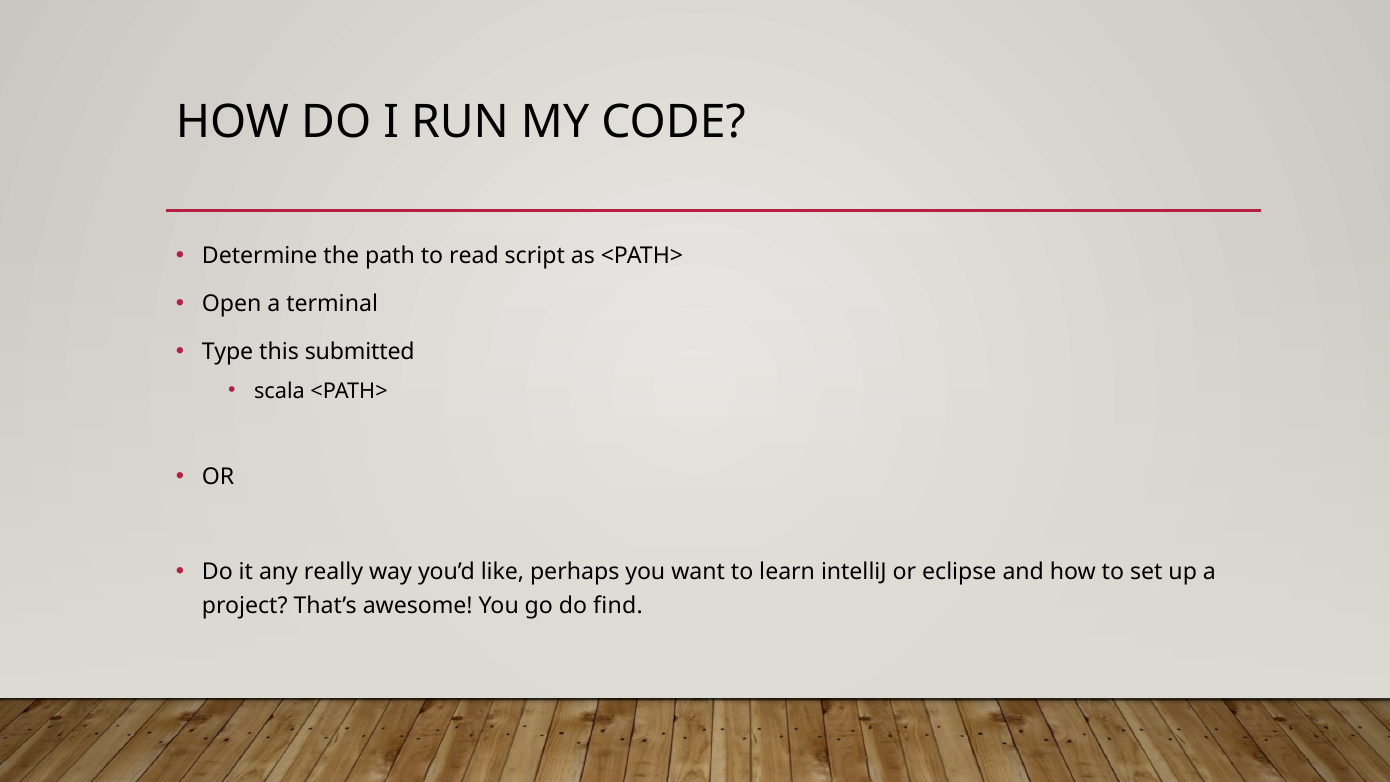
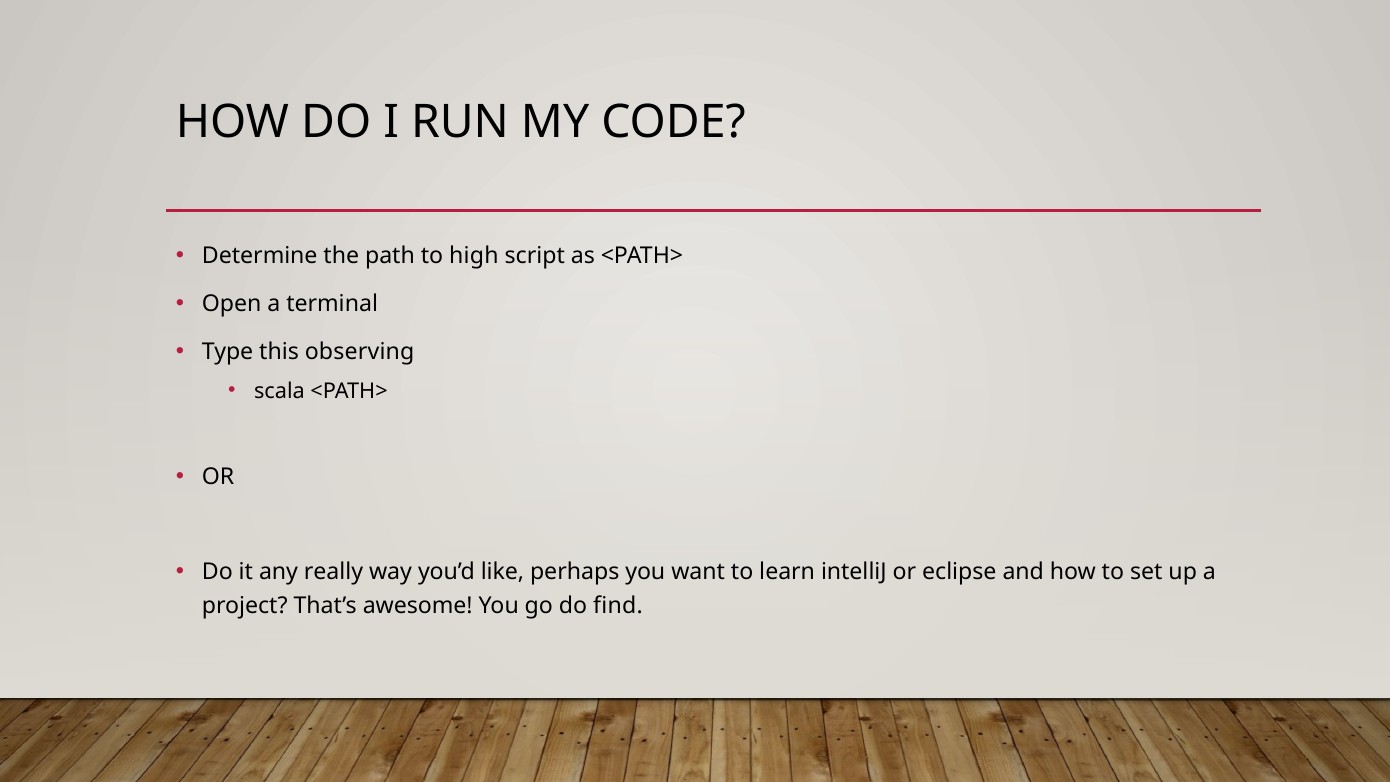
read: read -> high (474, 256)
submitted: submitted -> observing (360, 352)
